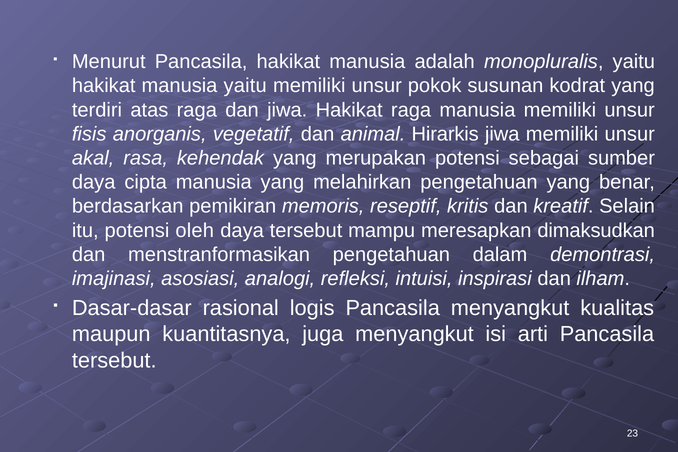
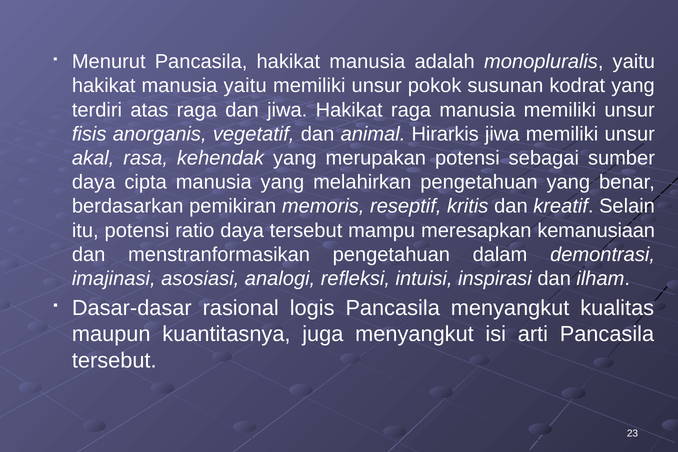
oleh: oleh -> ratio (195, 230)
dimaksudkan: dimaksudkan -> kemanusiaan (596, 230)
